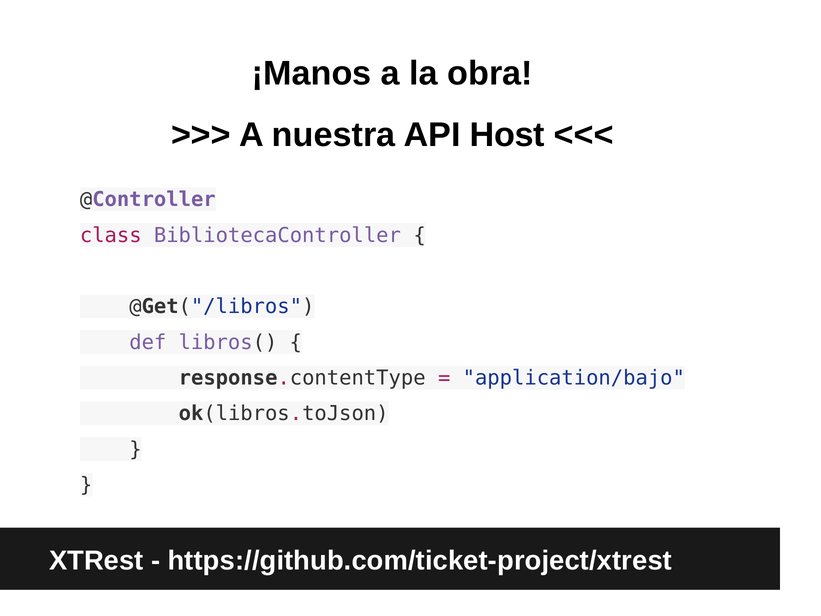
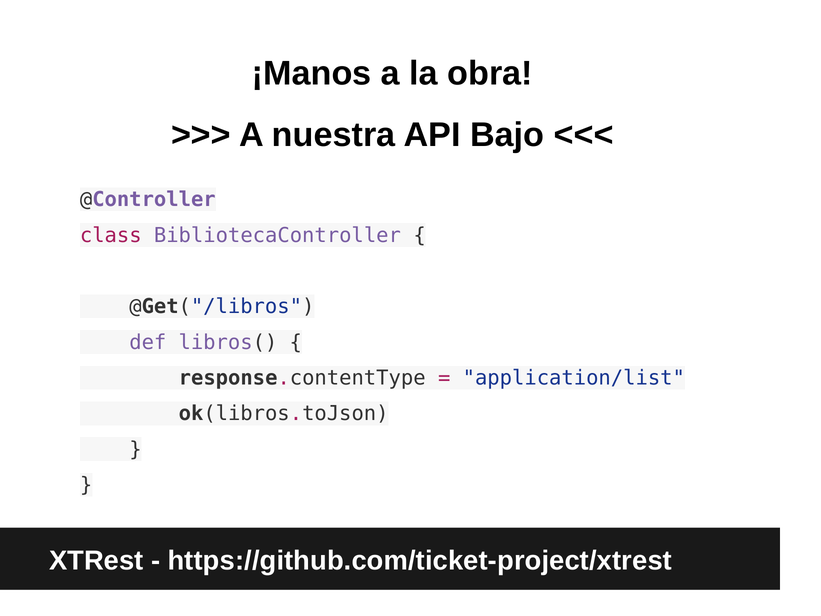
Host: Host -> Bajo (507, 135)
application/bajo: application/bajo -> application/list (574, 378)
